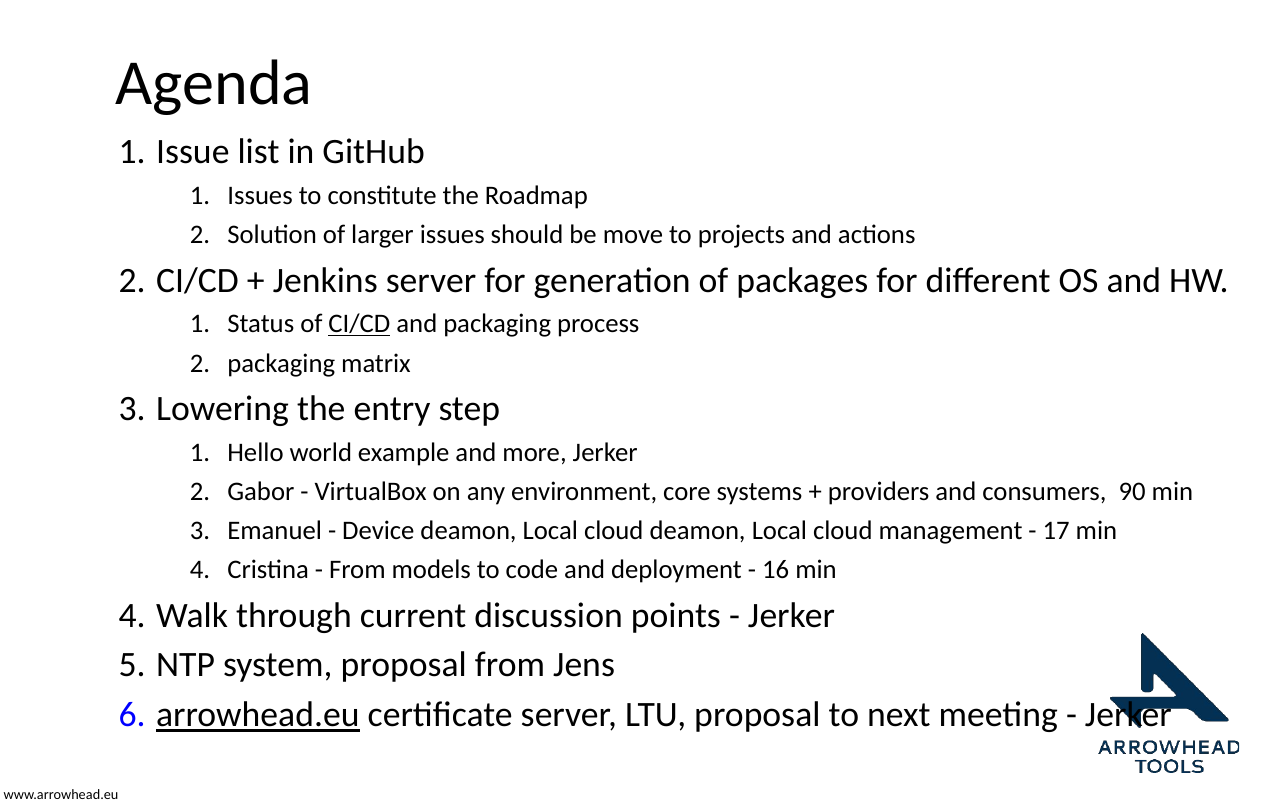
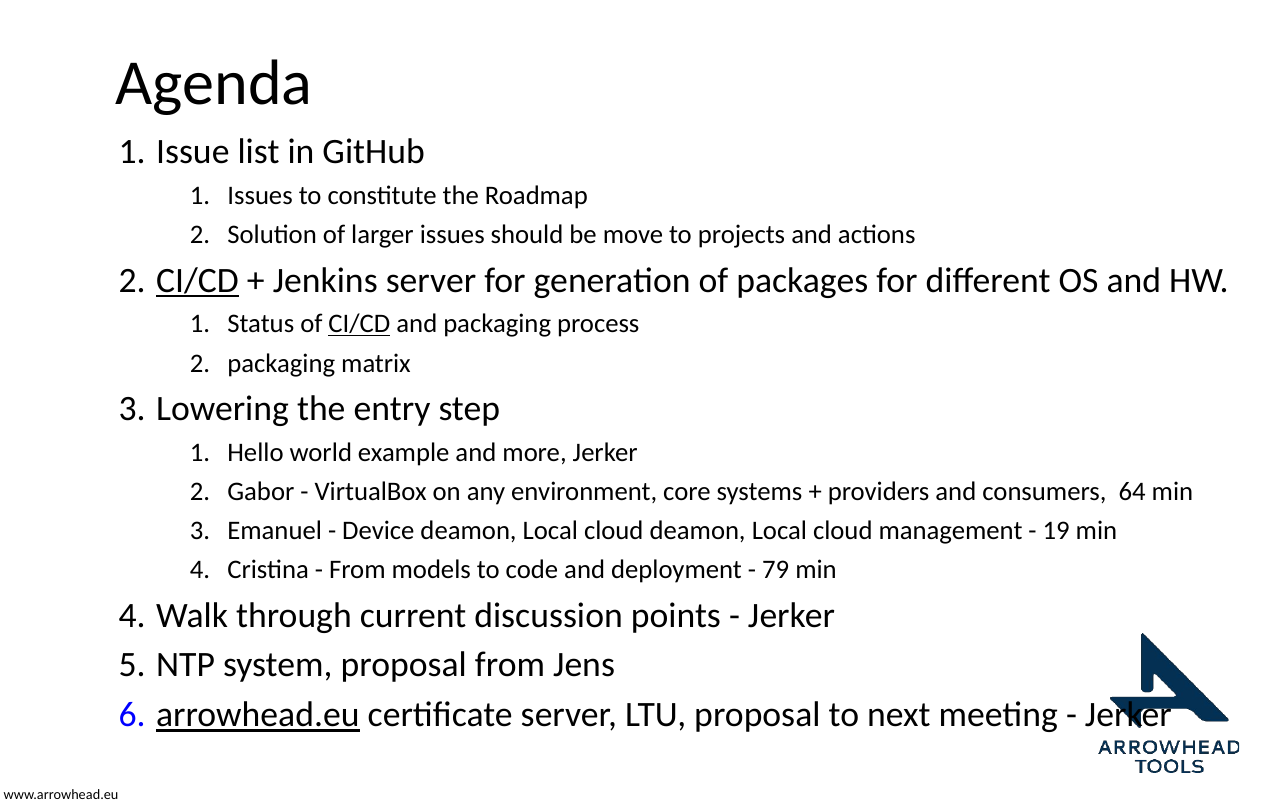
CI/CD underline: none -> present (197, 280)
90: 90 -> 64 (1132, 492)
17: 17 -> 19 (1056, 531)
16: 16 -> 79 (776, 570)
